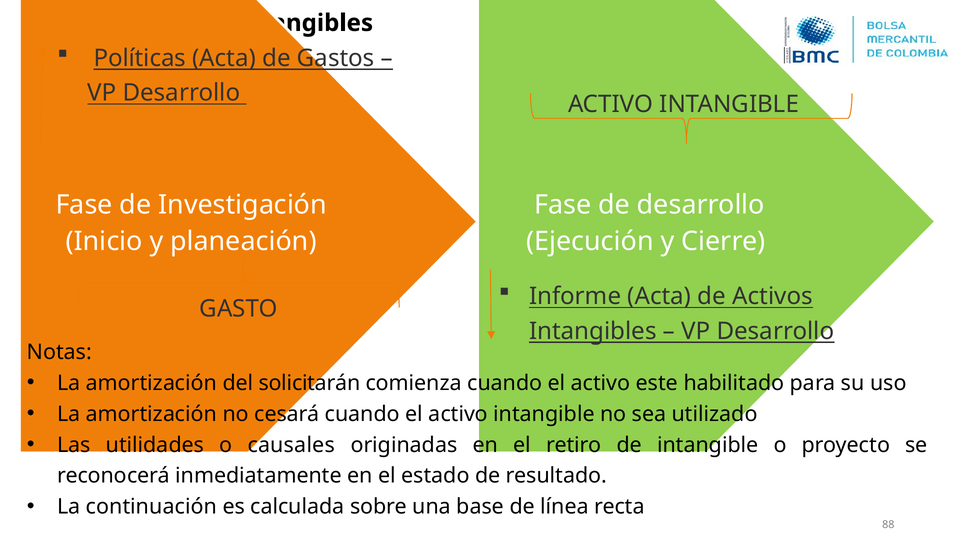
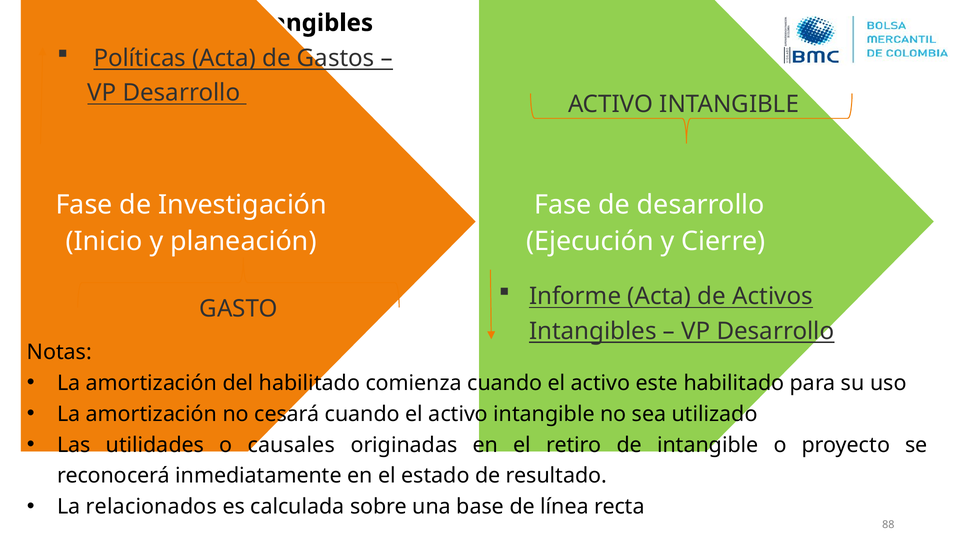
del solicitarán: solicitarán -> habilitado (309, 383)
continuación: continuación -> relacionados (151, 507)
